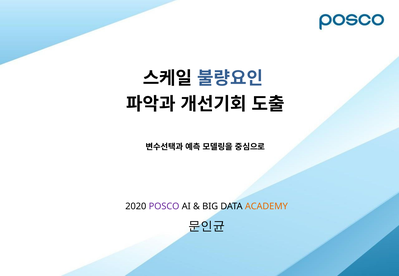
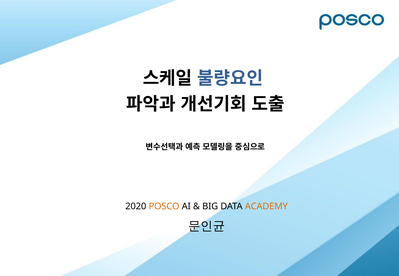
POSCO colour: purple -> orange (164, 207)
